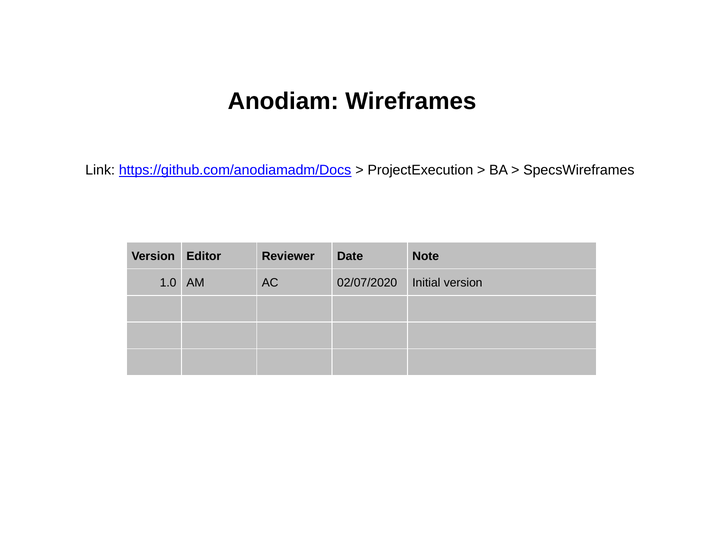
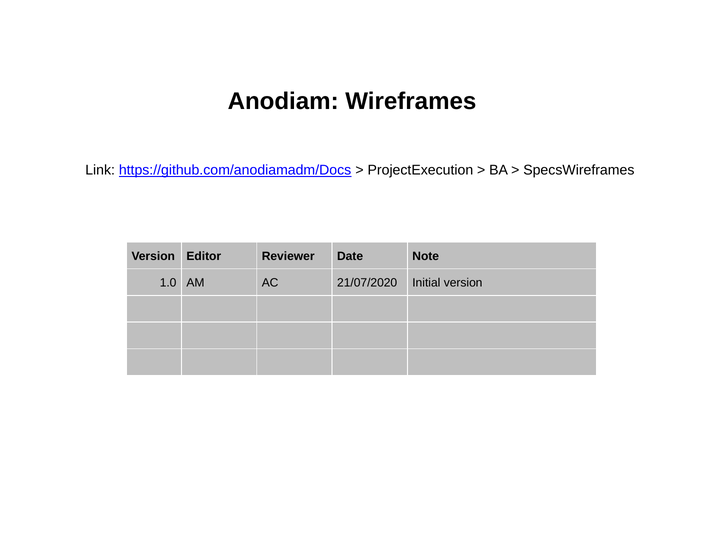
02/07/2020: 02/07/2020 -> 21/07/2020 (367, 283)
